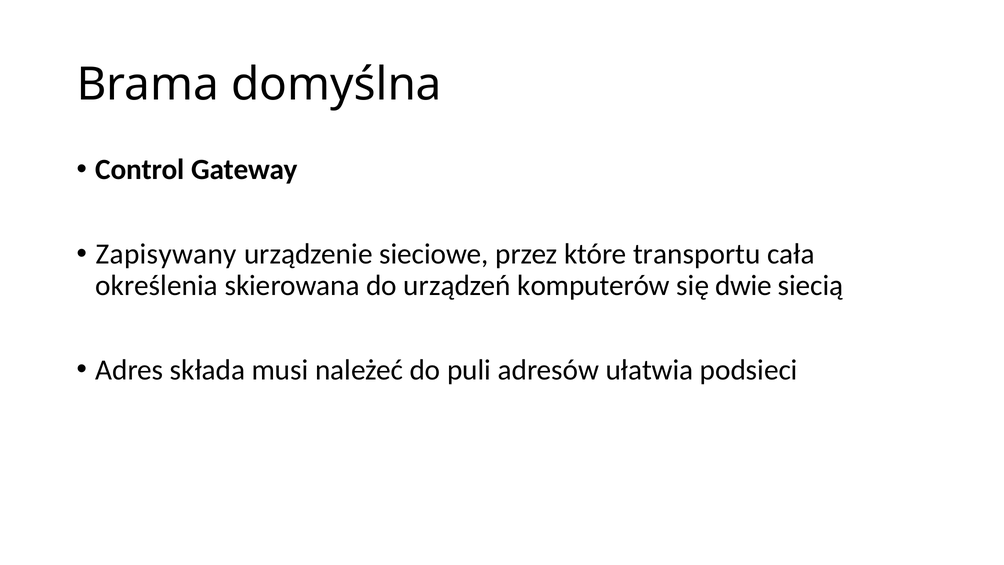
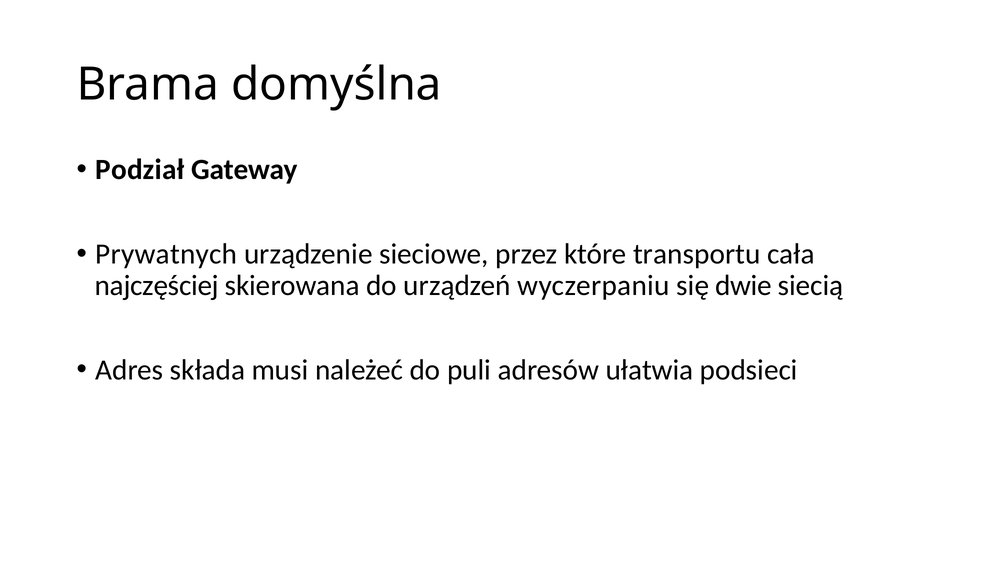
Control: Control -> Podział (140, 170)
Zapisywany: Zapisywany -> Prywatnych (166, 254)
określenia: określenia -> najczęściej (157, 286)
komputerów: komputerów -> wyczerpaniu (593, 286)
